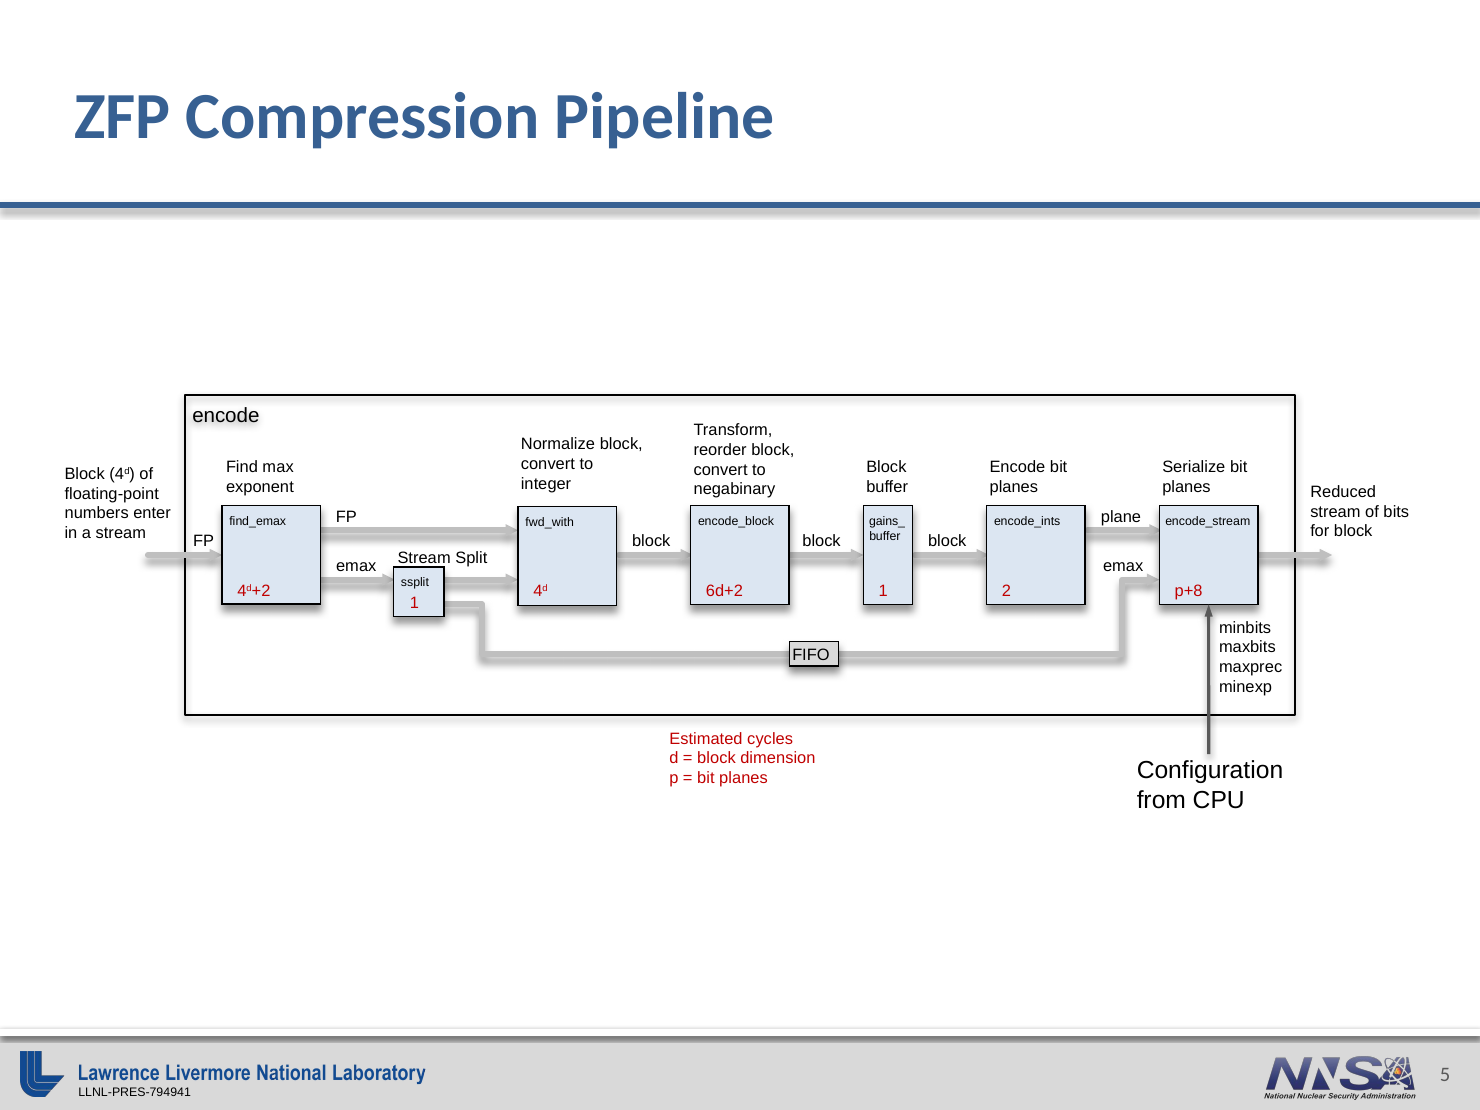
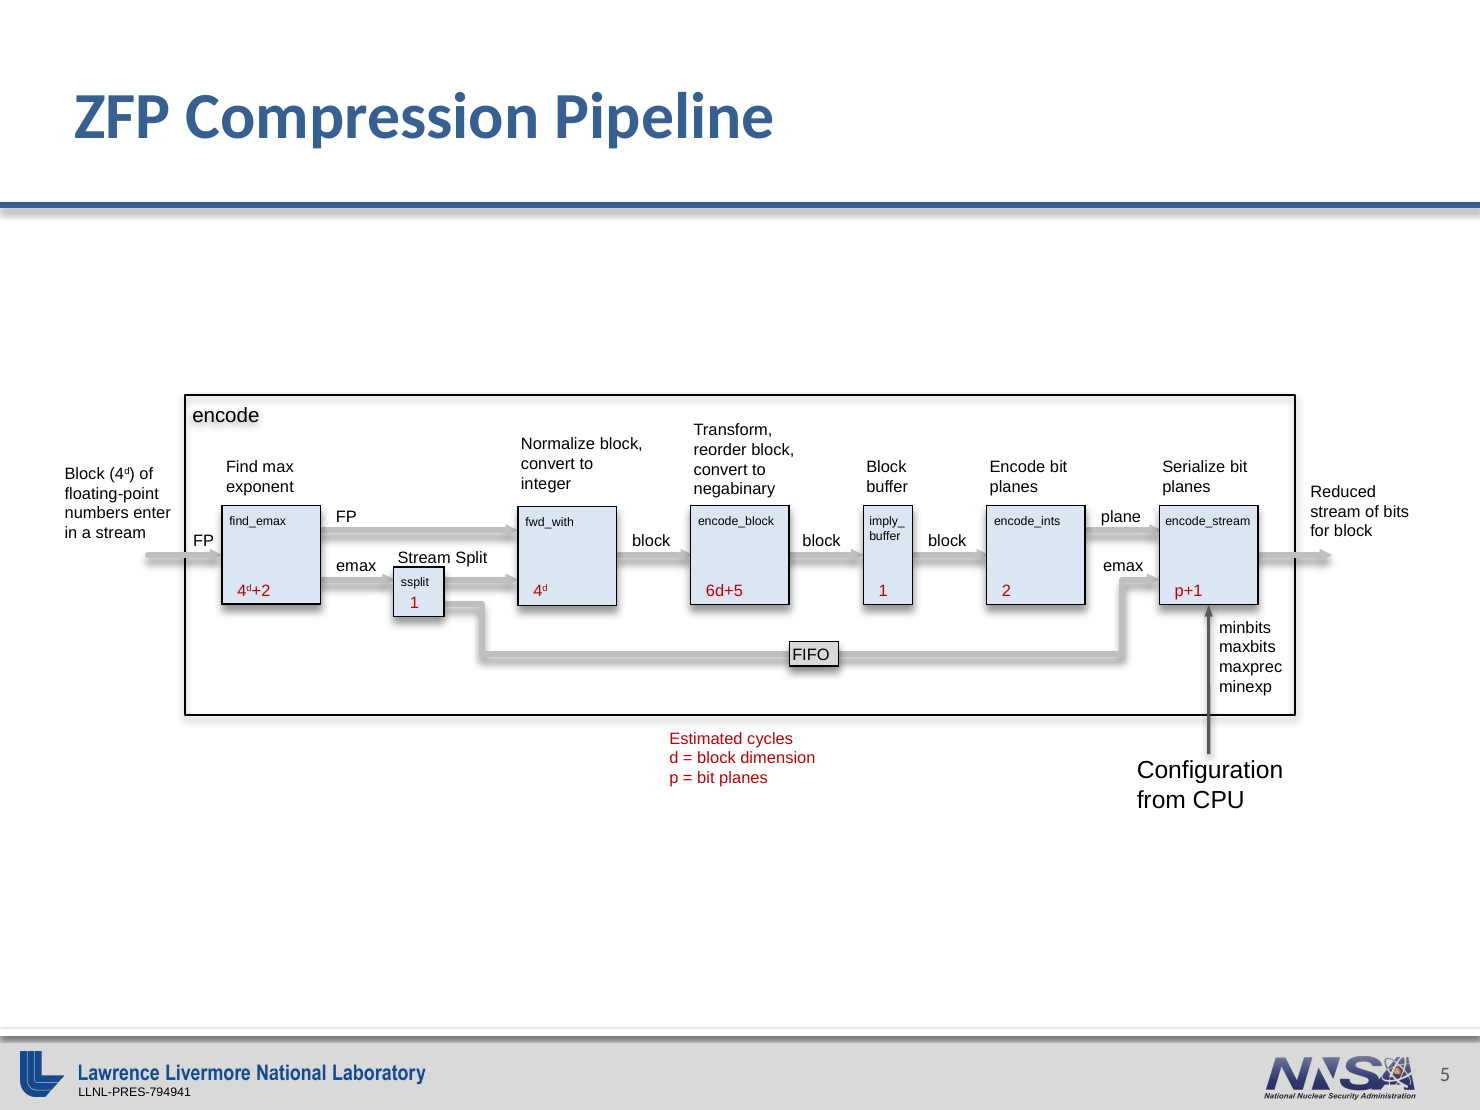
gains_: gains_ -> imply_ (887, 521)
6d+2: 6d+2 -> 6d+5 (724, 591)
p+8: p+8 -> p+1 (1189, 591)
